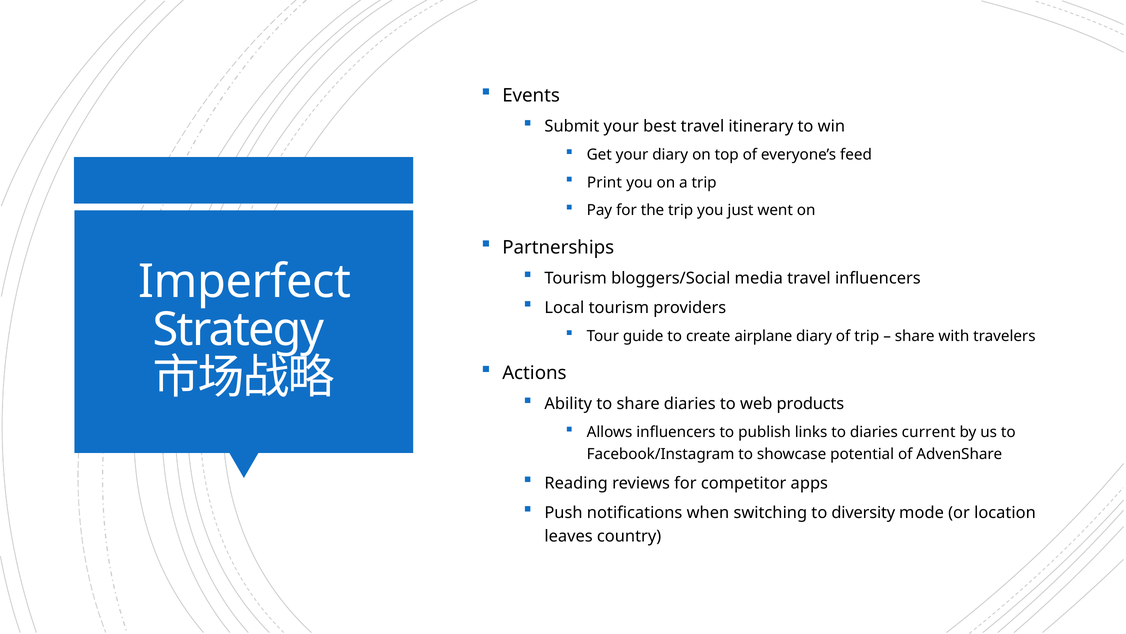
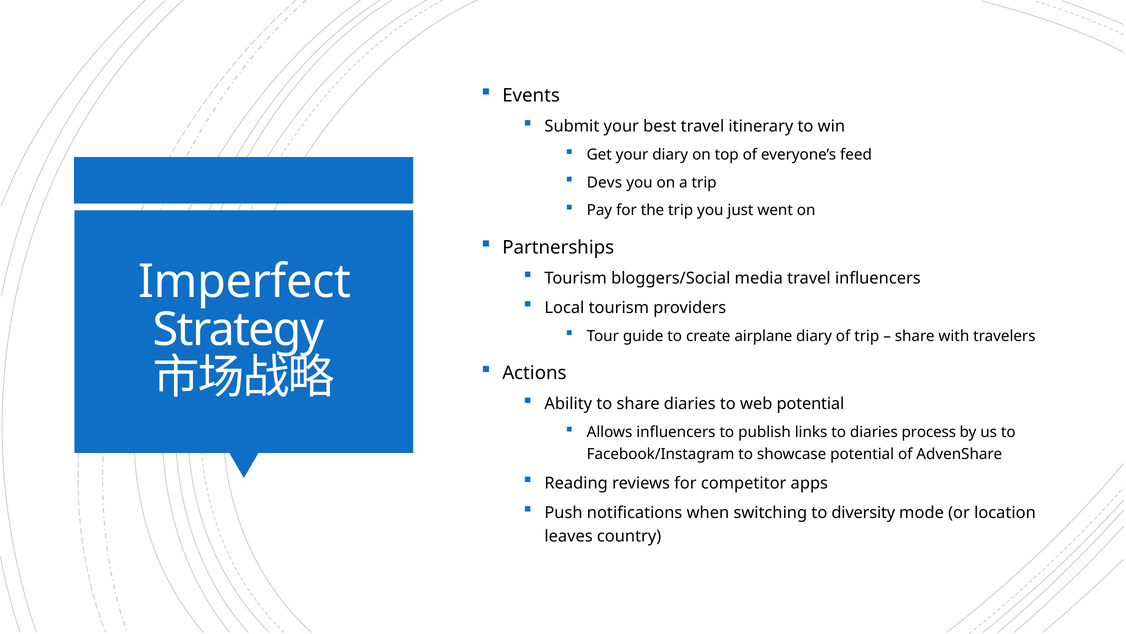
Print: Print -> Devs (604, 182)
web products: products -> potential (810, 403)
current: current -> process (929, 432)
